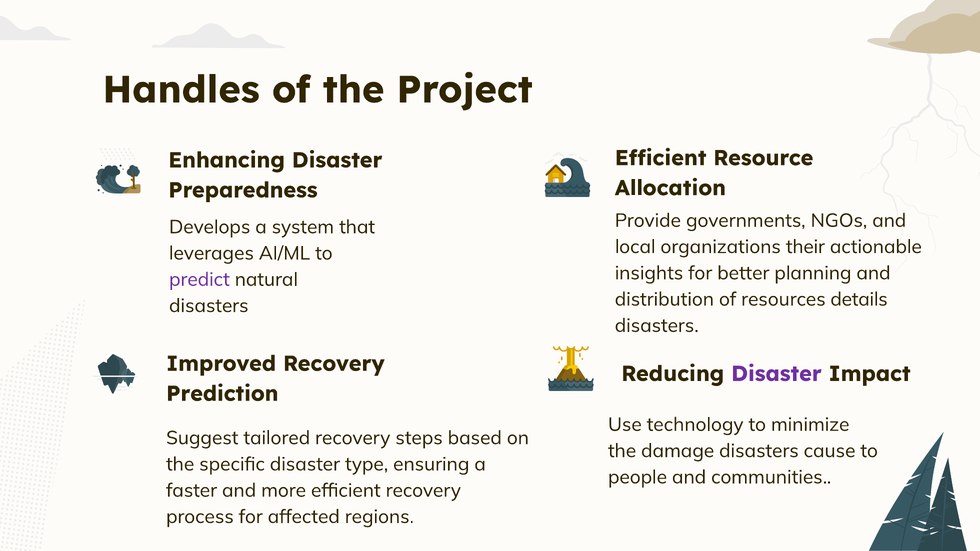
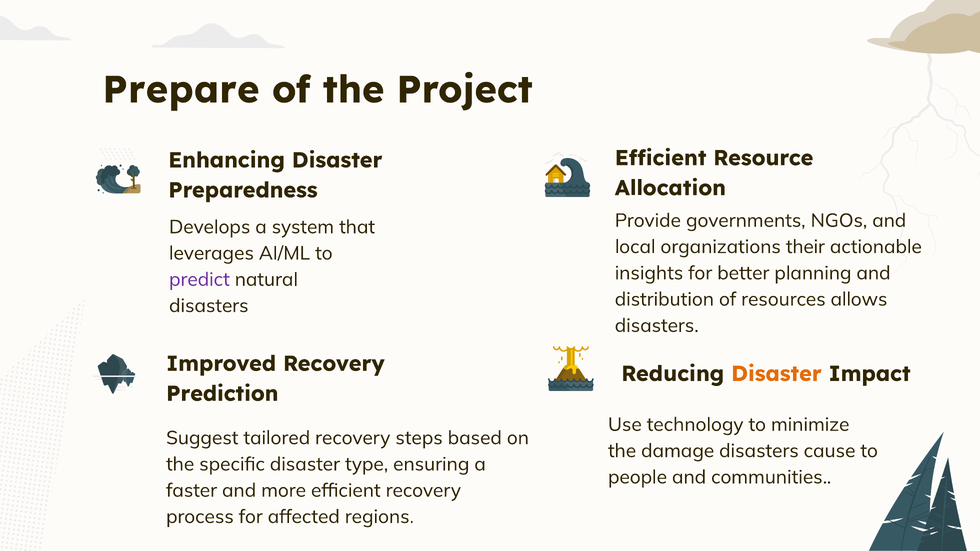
Handles: Handles -> Prepare (181, 90)
details: details -> allows (859, 299)
Disaster colour: purple -> orange (776, 374)
